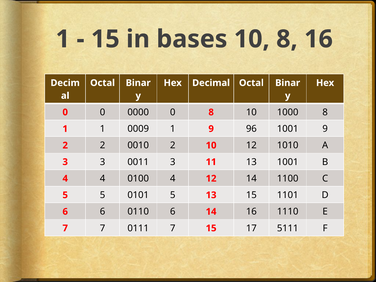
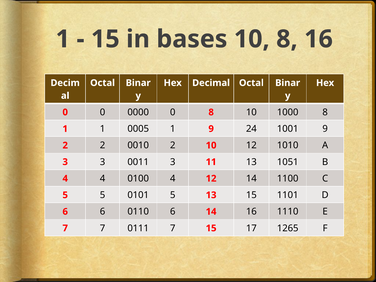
0009: 0009 -> 0005 (138, 129)
96: 96 -> 24 (251, 129)
13 1001: 1001 -> 1051 (288, 162)
5111: 5111 -> 1265 (288, 228)
